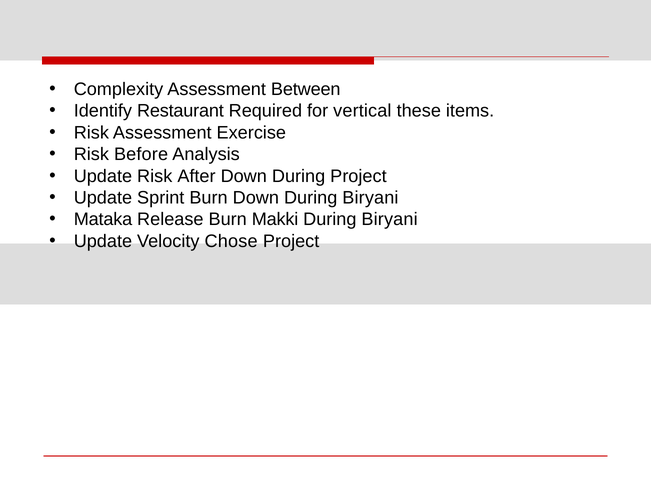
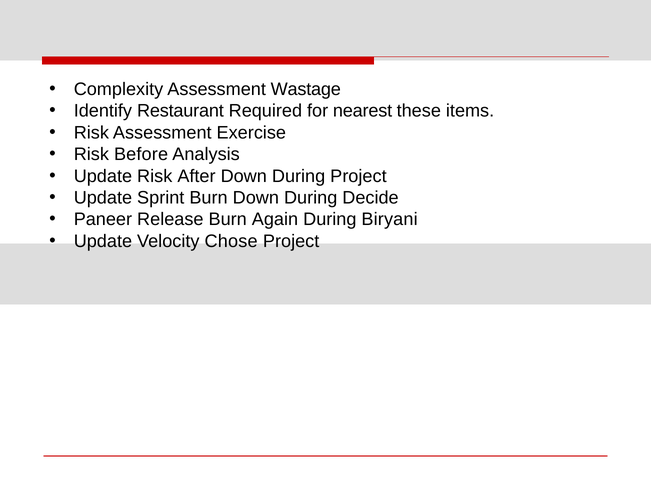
Between: Between -> Wastage (306, 89)
vertical: vertical -> nearest (363, 111)
Down During Biryani: Biryani -> Decide (371, 198)
Mataka: Mataka -> Paneer (103, 220)
Makki: Makki -> Again (275, 220)
